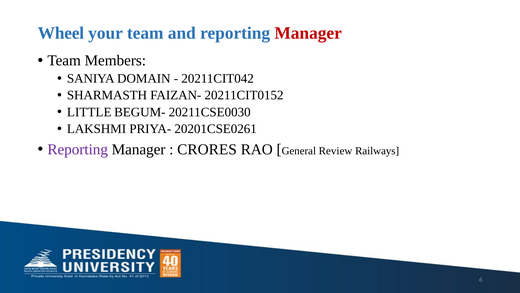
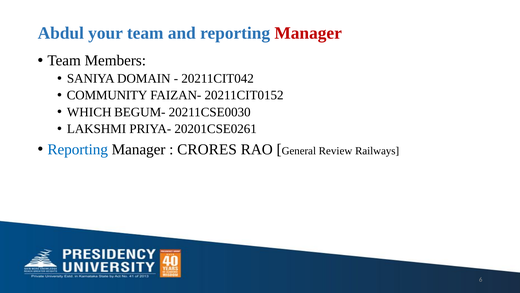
Wheel: Wheel -> Abdul (61, 33)
SHARMASTH: SHARMASTH -> COMMUNITY (107, 95)
LITTLE: LITTLE -> WHICH (89, 112)
Reporting colour: purple -> blue (78, 149)
